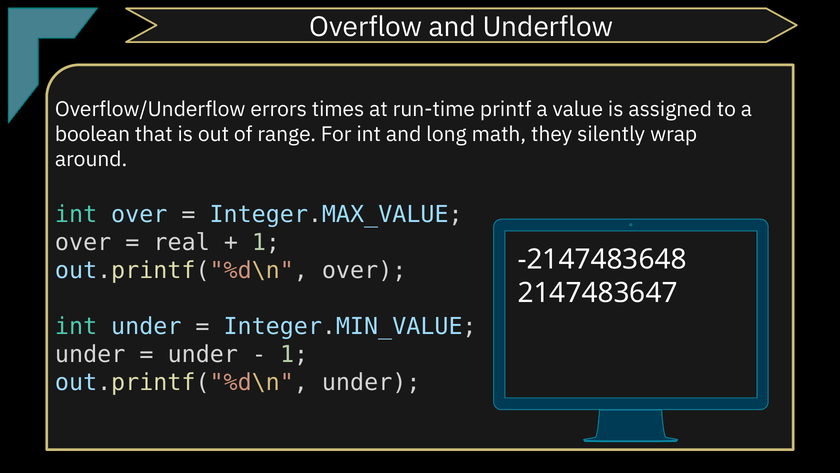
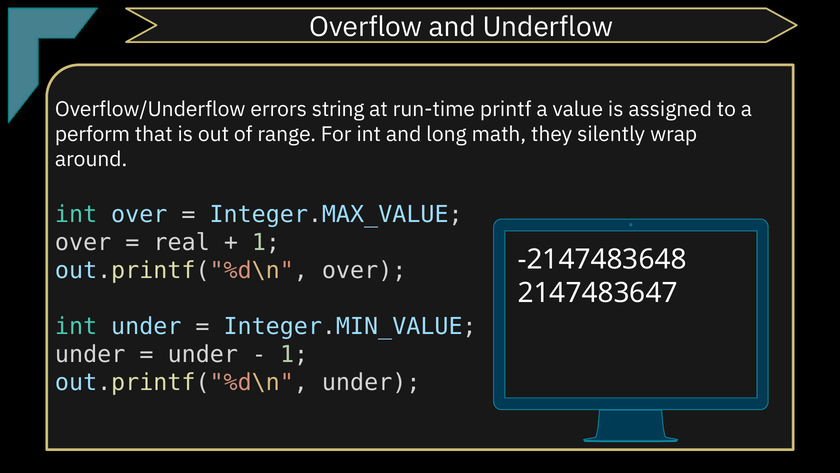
times: times -> string (338, 109)
boolean: boolean -> perform (93, 134)
